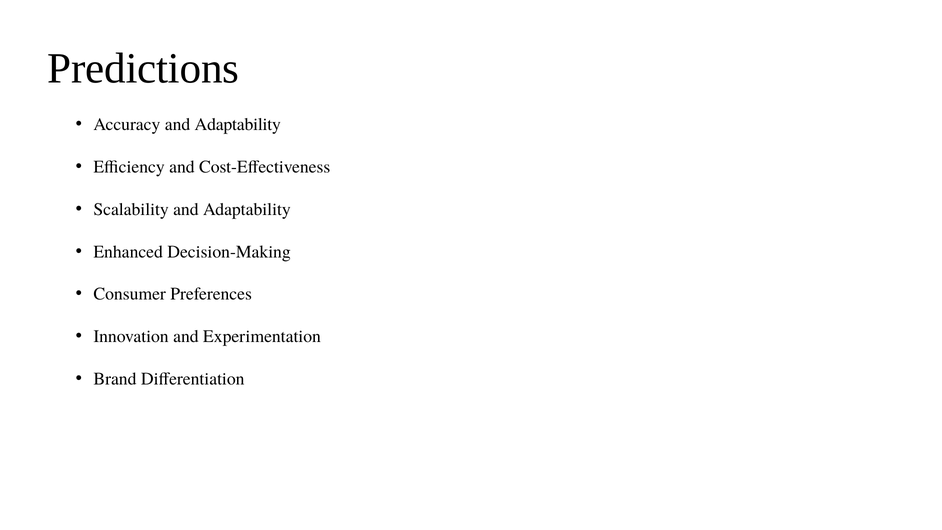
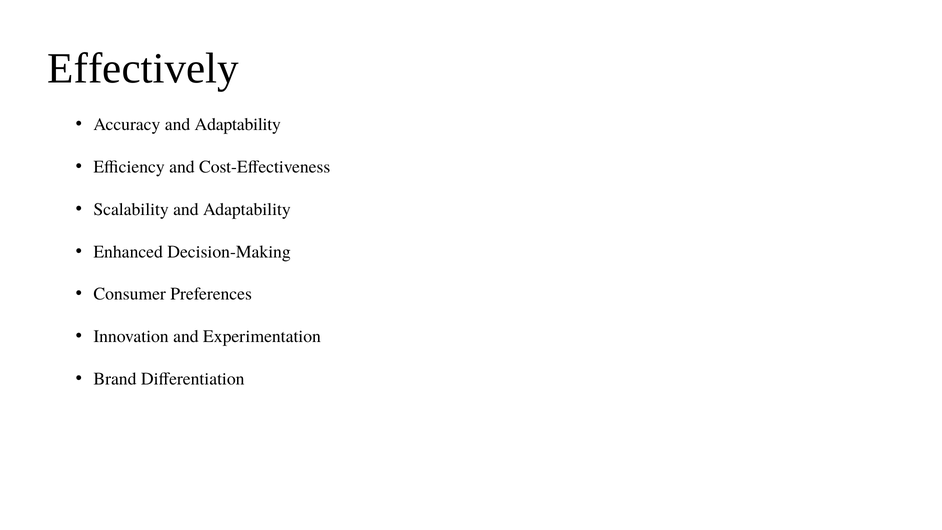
Predictions: Predictions -> Effectively (143, 69)
